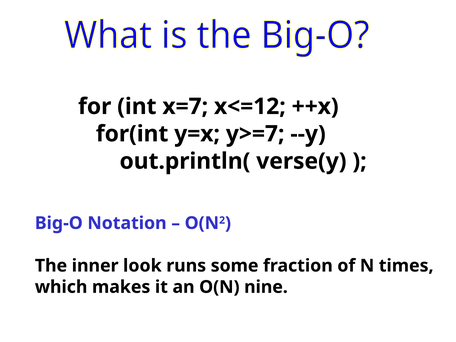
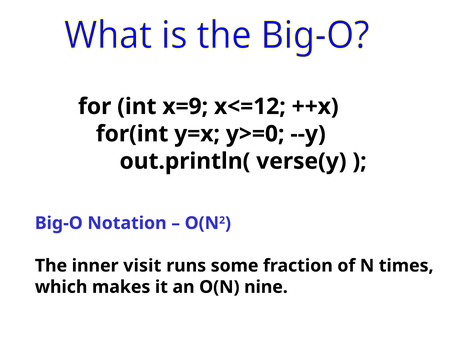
x=7: x=7 -> x=9 (185, 106)
y>=7: y>=7 -> y>=0 (255, 134)
look: look -> visit (142, 266)
